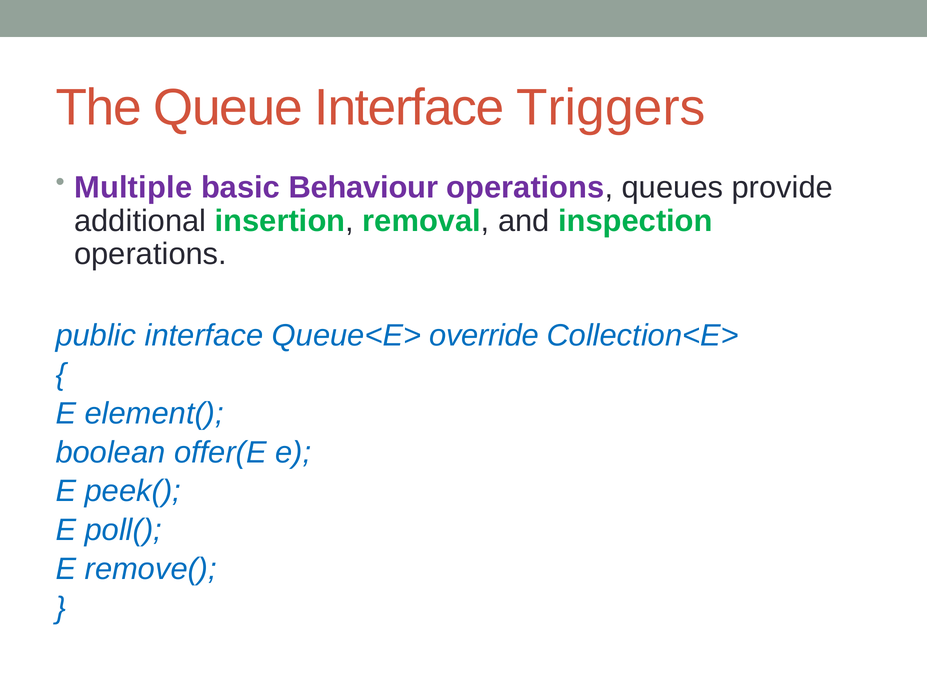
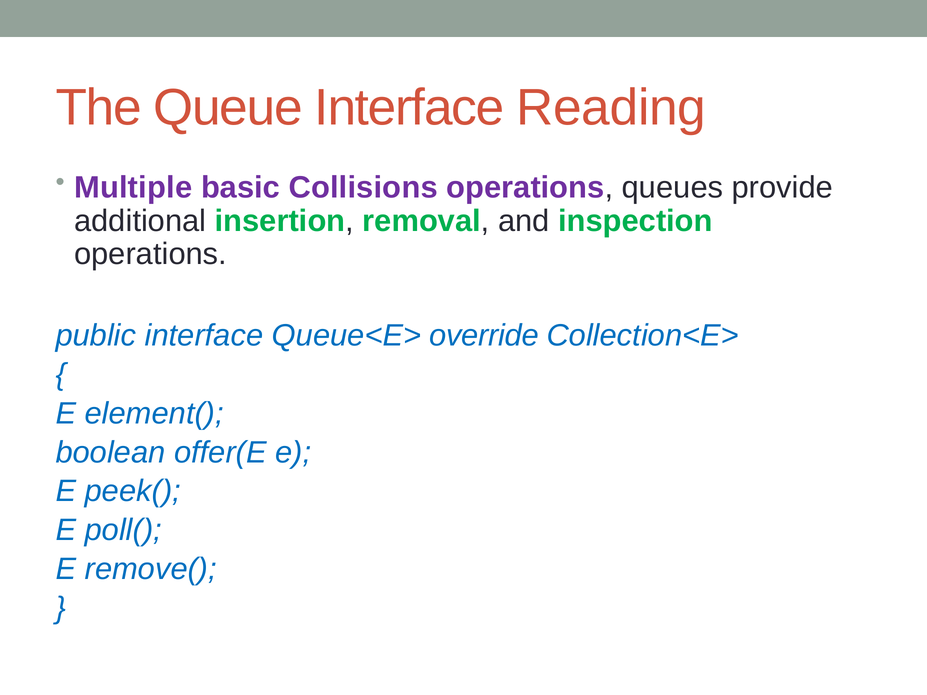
Triggers: Triggers -> Reading (611, 108)
Behaviour: Behaviour -> Collisions (363, 188)
